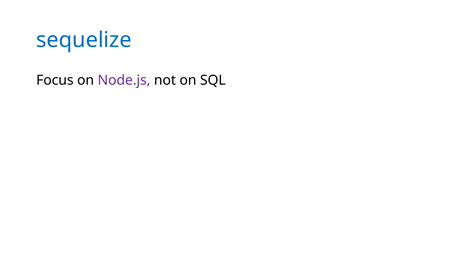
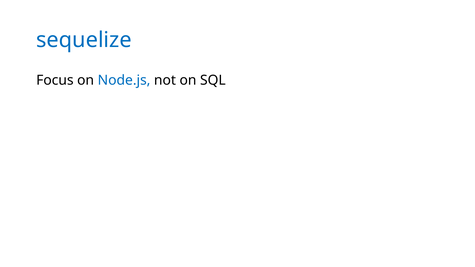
Node.js colour: purple -> blue (124, 80)
